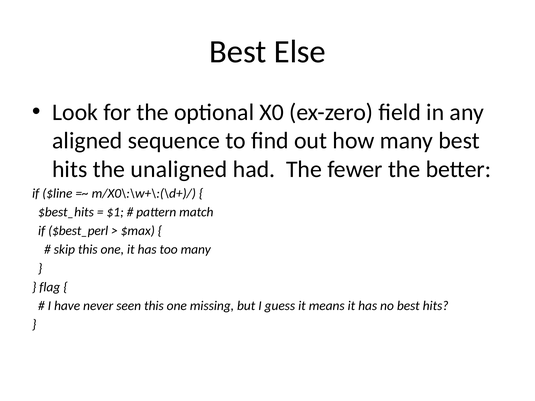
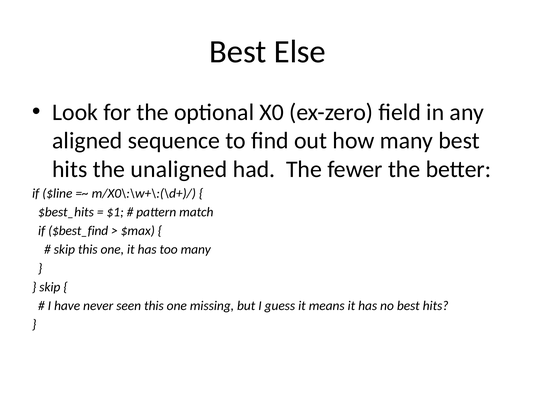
$best_perl: $best_perl -> $best_find (78, 231)
flag: flag -> skip (50, 287)
